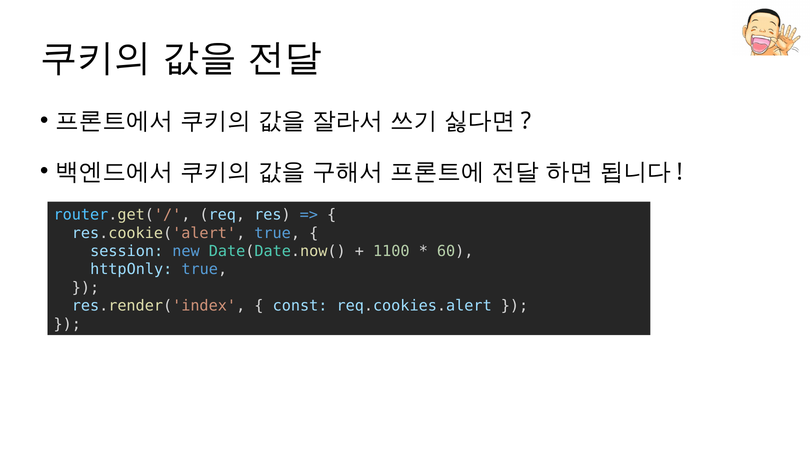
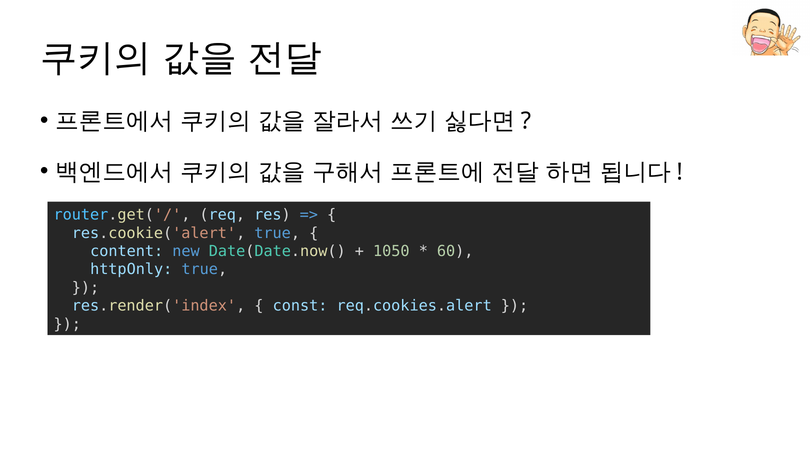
session: session -> content (127, 252)
1100: 1100 -> 1050 (391, 252)
